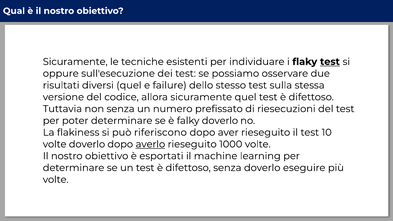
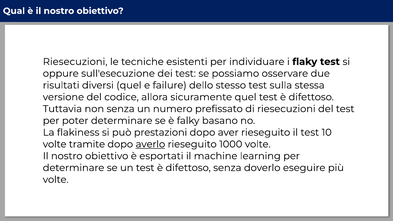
Sicuramente: Sicuramente -> Riesecuzioni (75, 62)
test underline: present -> none (330, 62)
falky doverlo: doverlo -> basano (220, 121)
riferiscono: riferiscono -> prestazioni (161, 132)
volte doverlo: doverlo -> tramite (87, 144)
